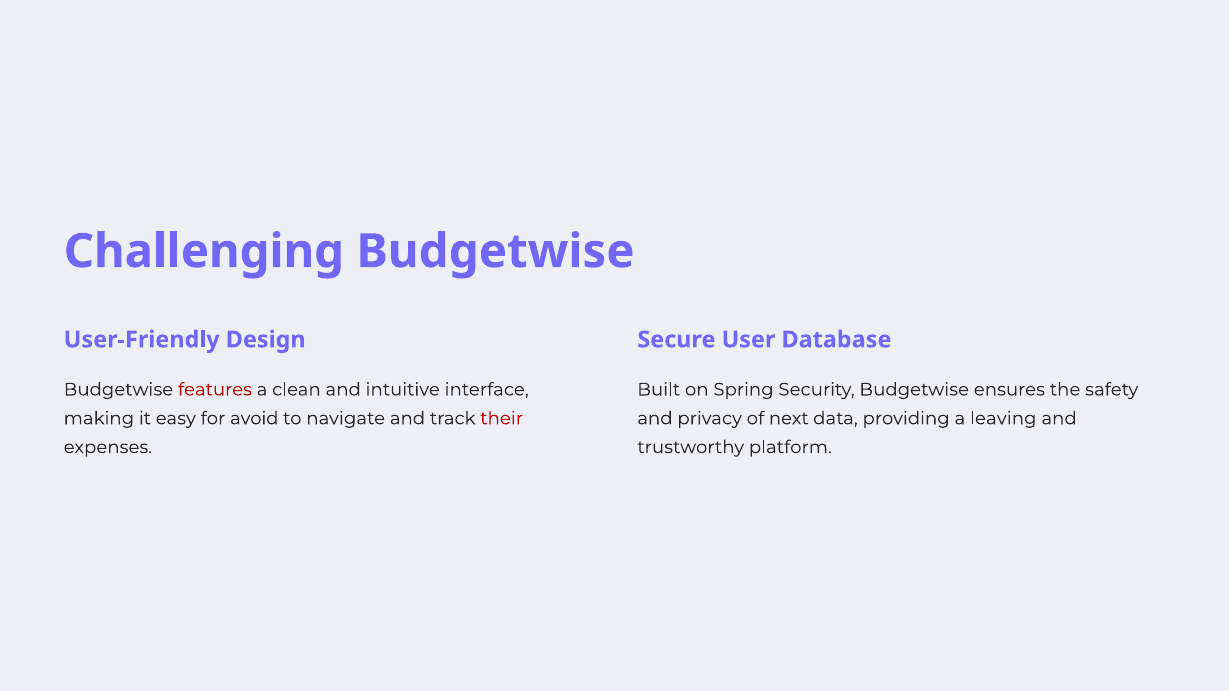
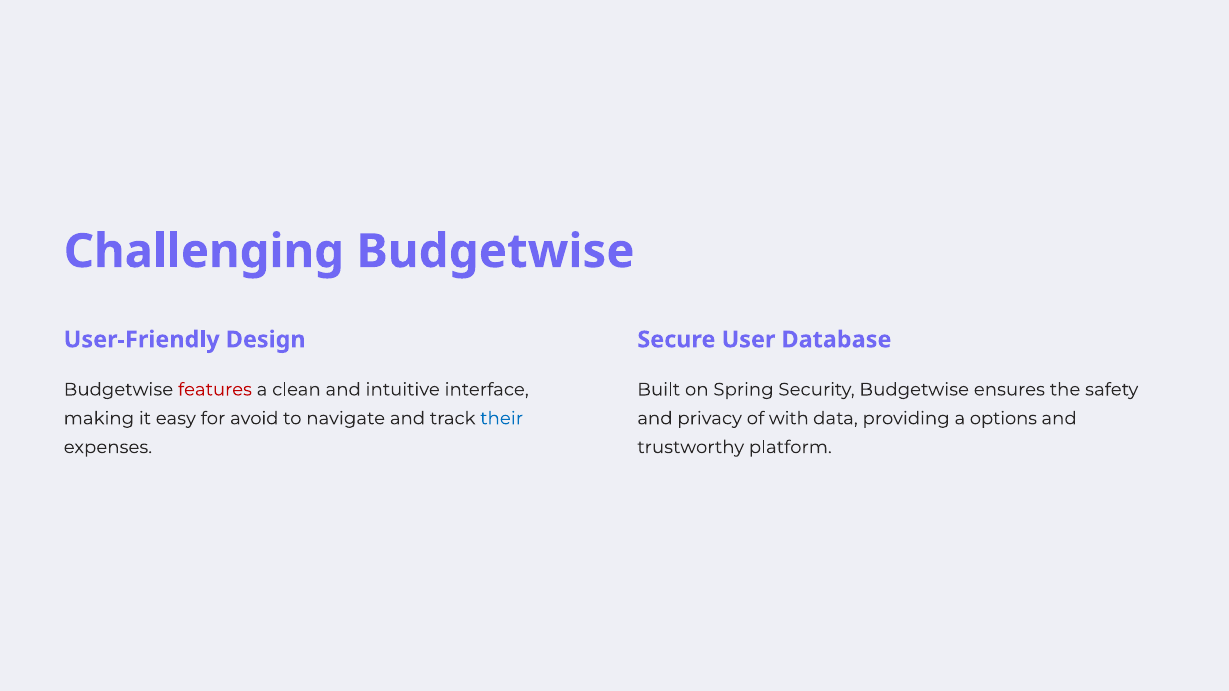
their colour: red -> blue (502, 419)
next: next -> with (789, 419)
leaving: leaving -> options (1003, 419)
